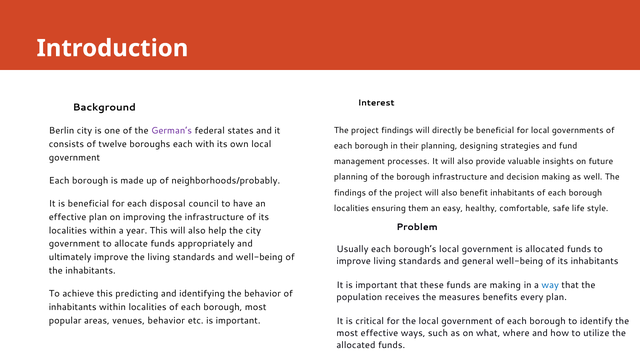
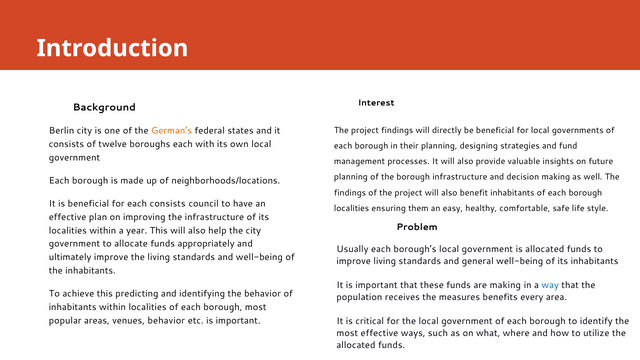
German’s colour: purple -> orange (172, 131)
neighborhoods/probably: neighborhoods/probably -> neighborhoods/locations (226, 181)
each disposal: disposal -> consists (168, 204)
every plan: plan -> area (556, 297)
